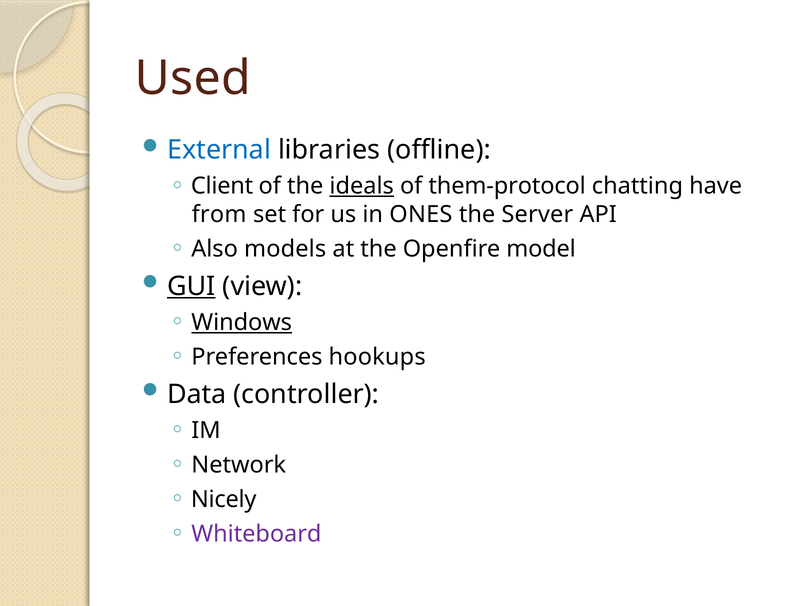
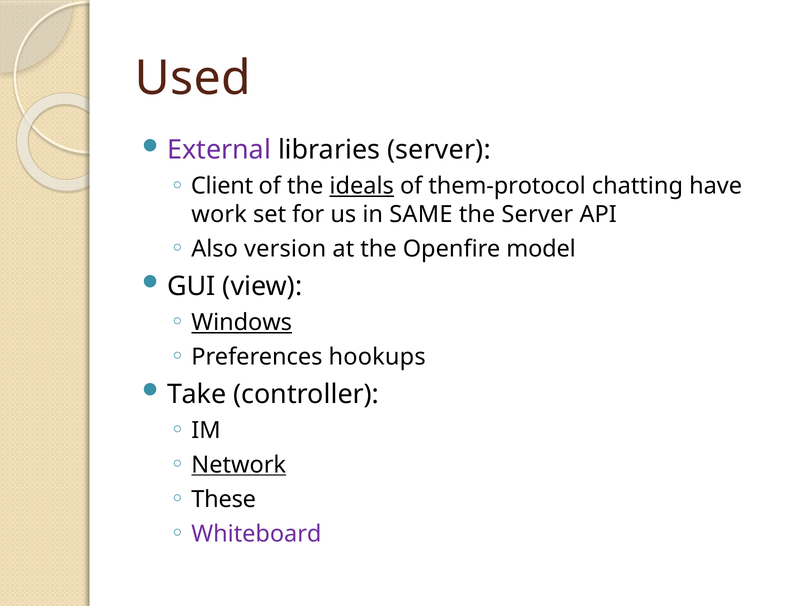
External colour: blue -> purple (219, 150)
libraries offline: offline -> server (439, 150)
from: from -> work (219, 214)
ONES: ONES -> SAME (421, 214)
models: models -> version (285, 249)
GUI underline: present -> none (191, 286)
Data: Data -> Take (197, 394)
Network underline: none -> present (239, 465)
Nicely: Nicely -> These (224, 499)
